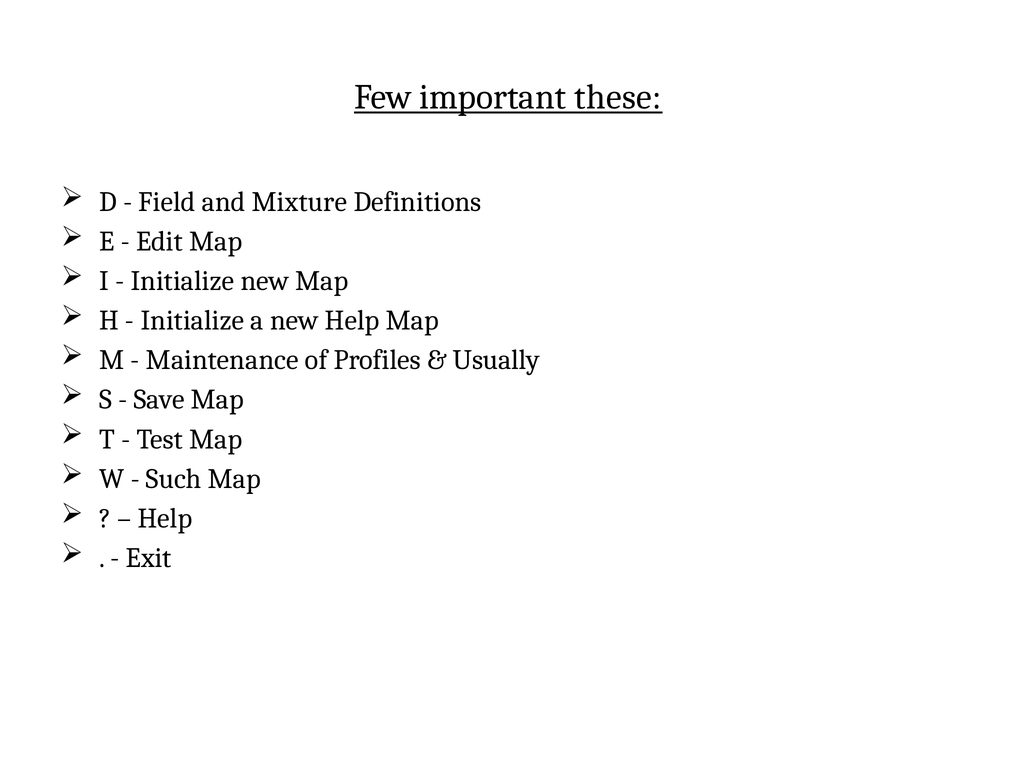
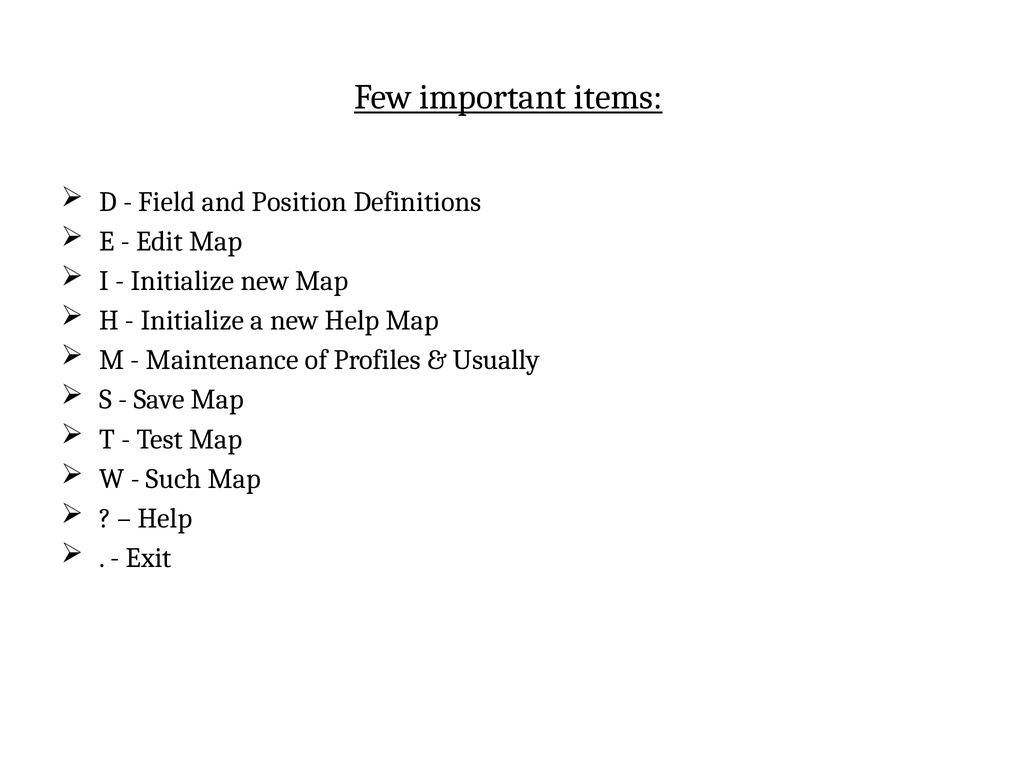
these: these -> items (618, 97)
Mixture: Mixture -> Position (299, 202)
